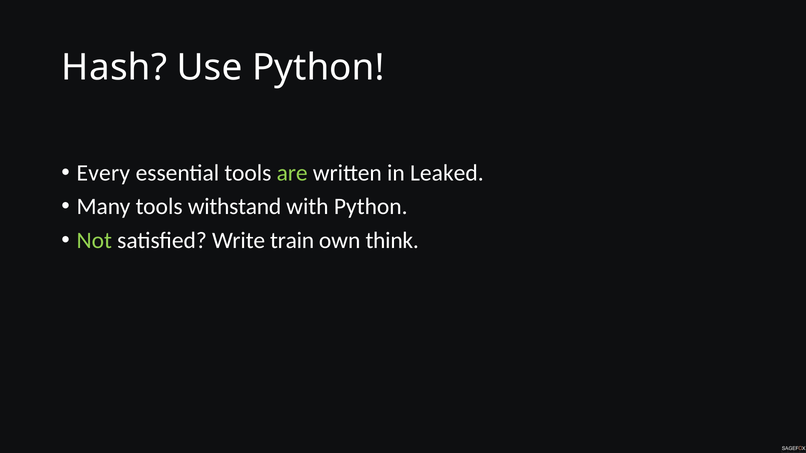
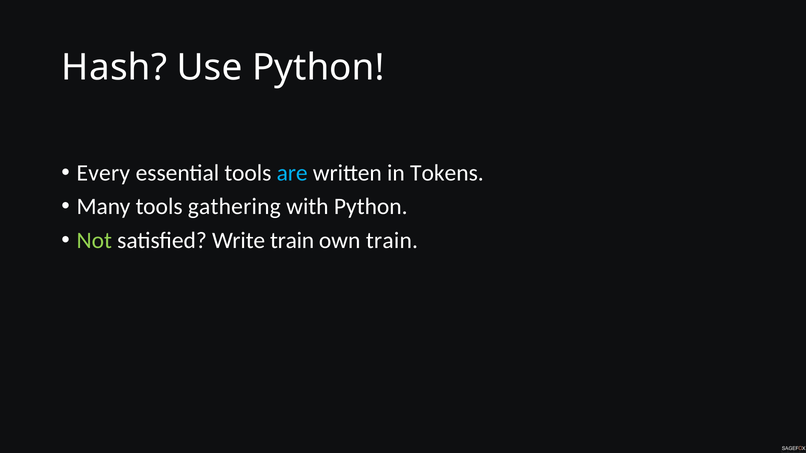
are colour: light green -> light blue (292, 173)
Leaked: Leaked -> Tokens (447, 173)
withstand: withstand -> gathering (234, 207)
own think: think -> train (392, 240)
